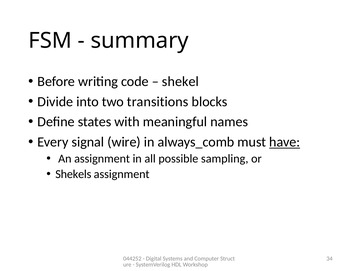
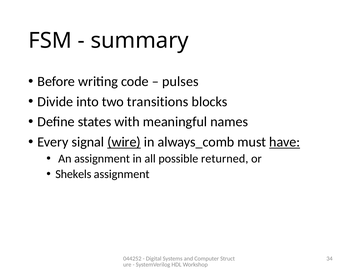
shekel: shekel -> pulses (180, 81)
wire underline: none -> present (124, 142)
sampling: sampling -> returned (225, 159)
